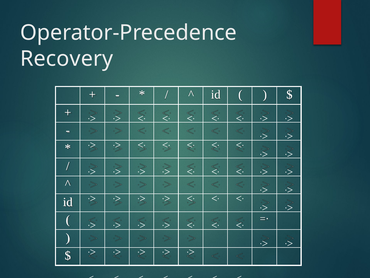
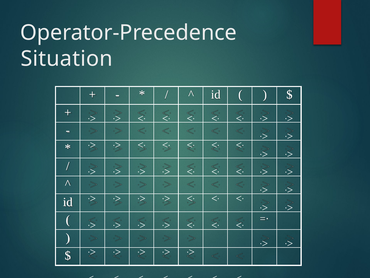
Recovery: Recovery -> Situation (67, 59)
